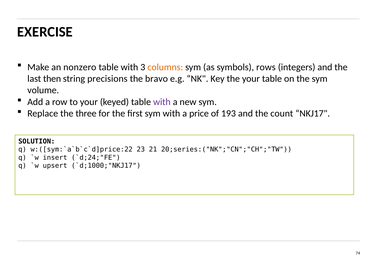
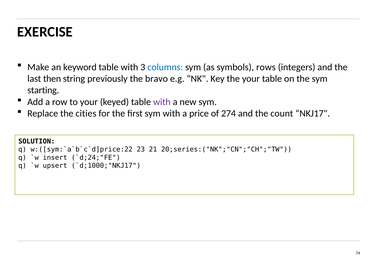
nonzero: nonzero -> keyword (80, 67)
columns colour: orange -> blue (165, 67)
precisions: precisions -> previously (107, 79)
volume: volume -> starting (43, 90)
three: three -> cities (86, 113)
193: 193 -> 274 (229, 113)
